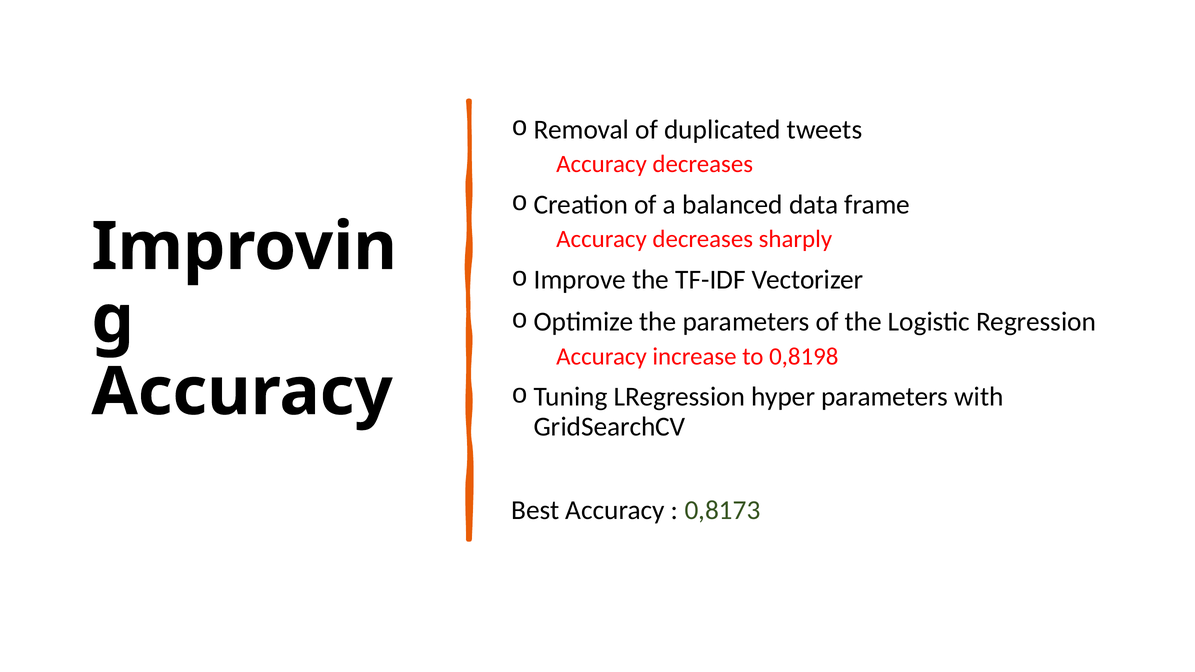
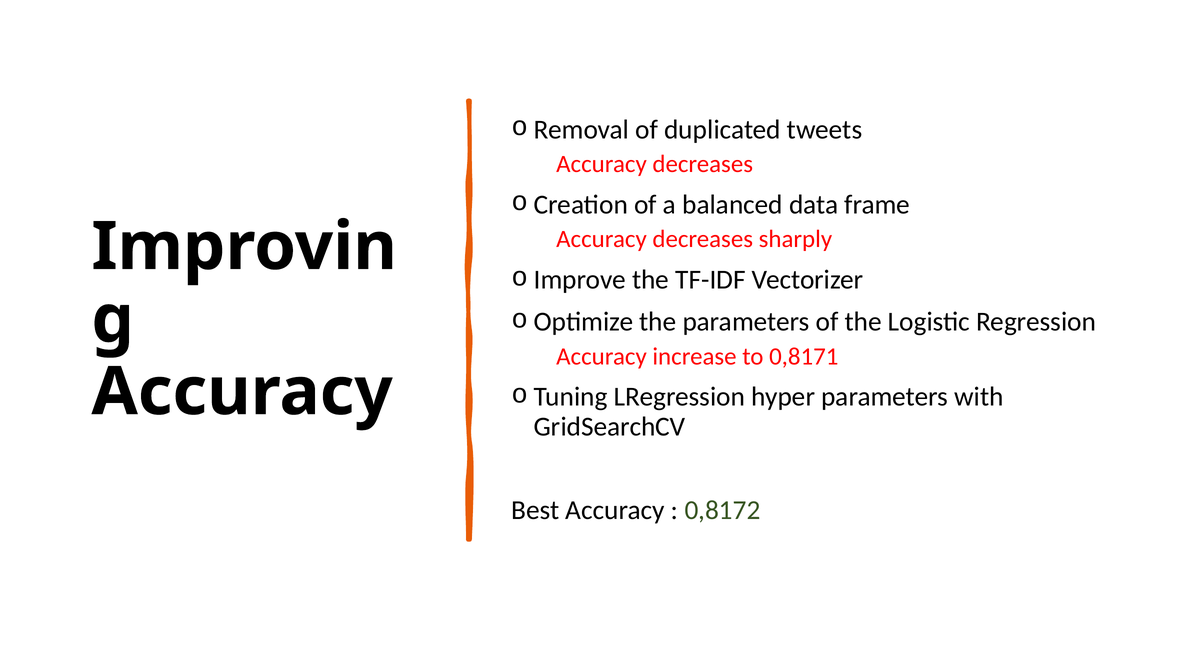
0,8198: 0,8198 -> 0,8171 (804, 356)
0,8173: 0,8173 -> 0,8172 (722, 511)
